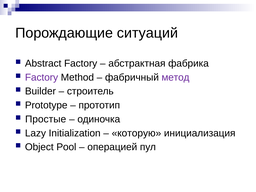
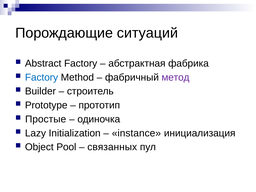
Factory colour: purple -> blue (42, 77)
которую: которую -> instance (136, 133)
операцией: операцией -> связанных (112, 147)
